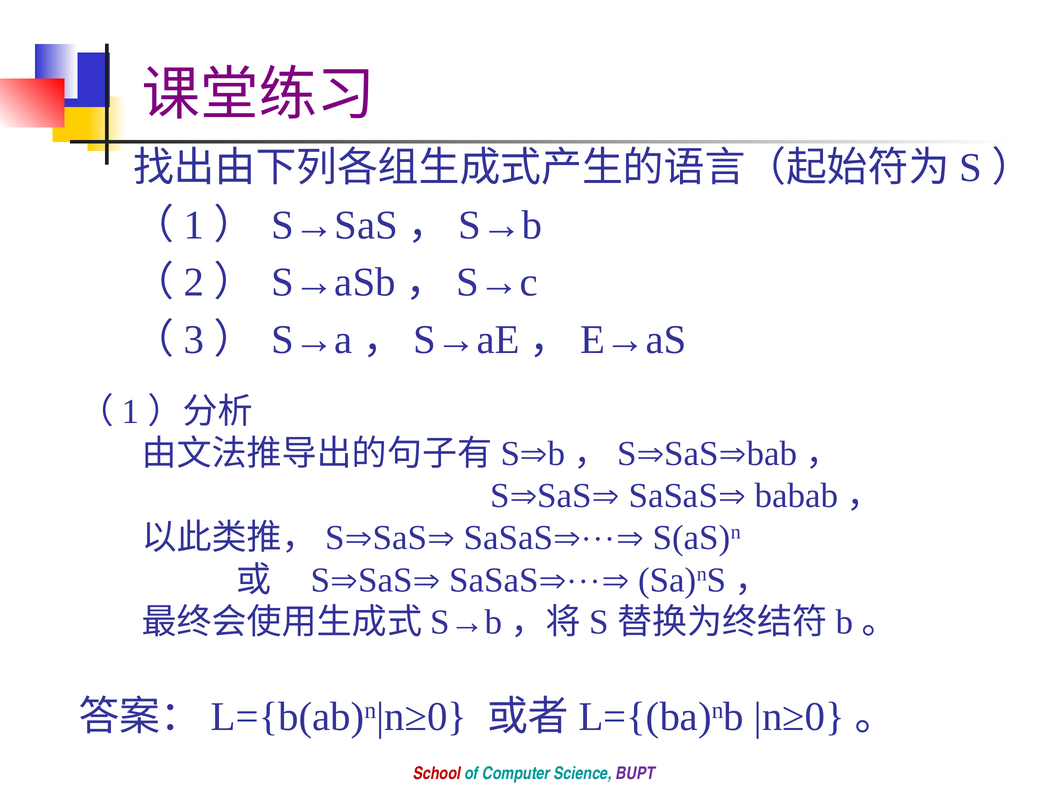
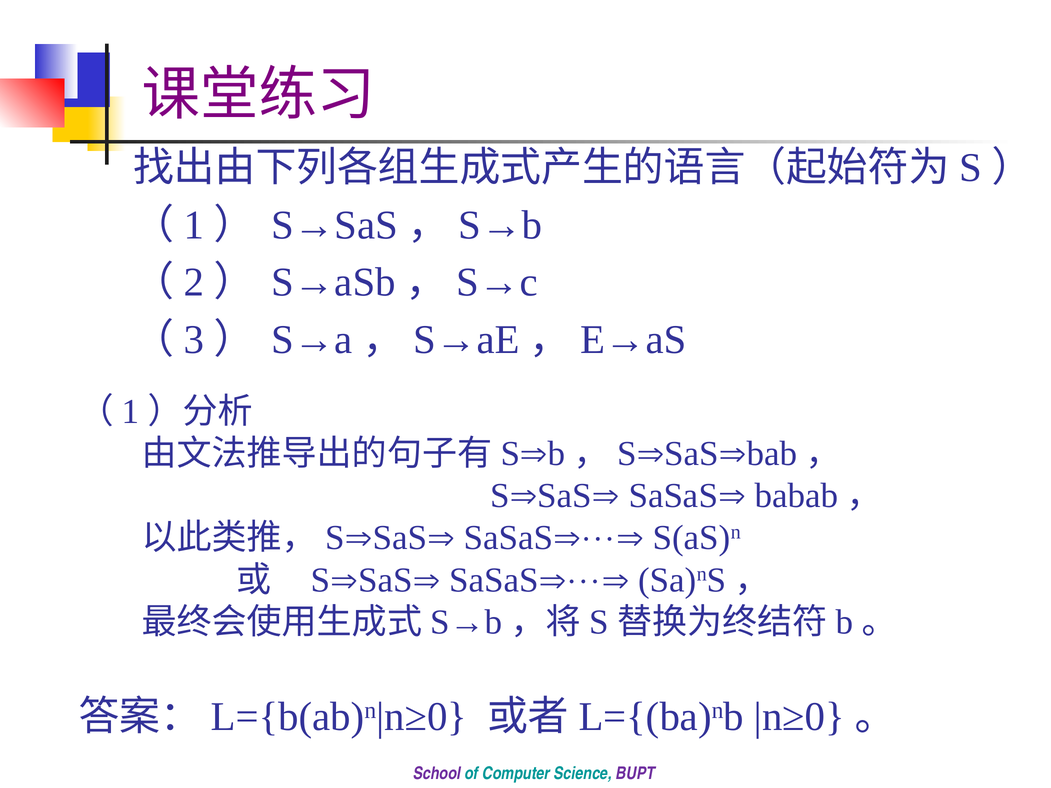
School colour: red -> purple (437, 774)
